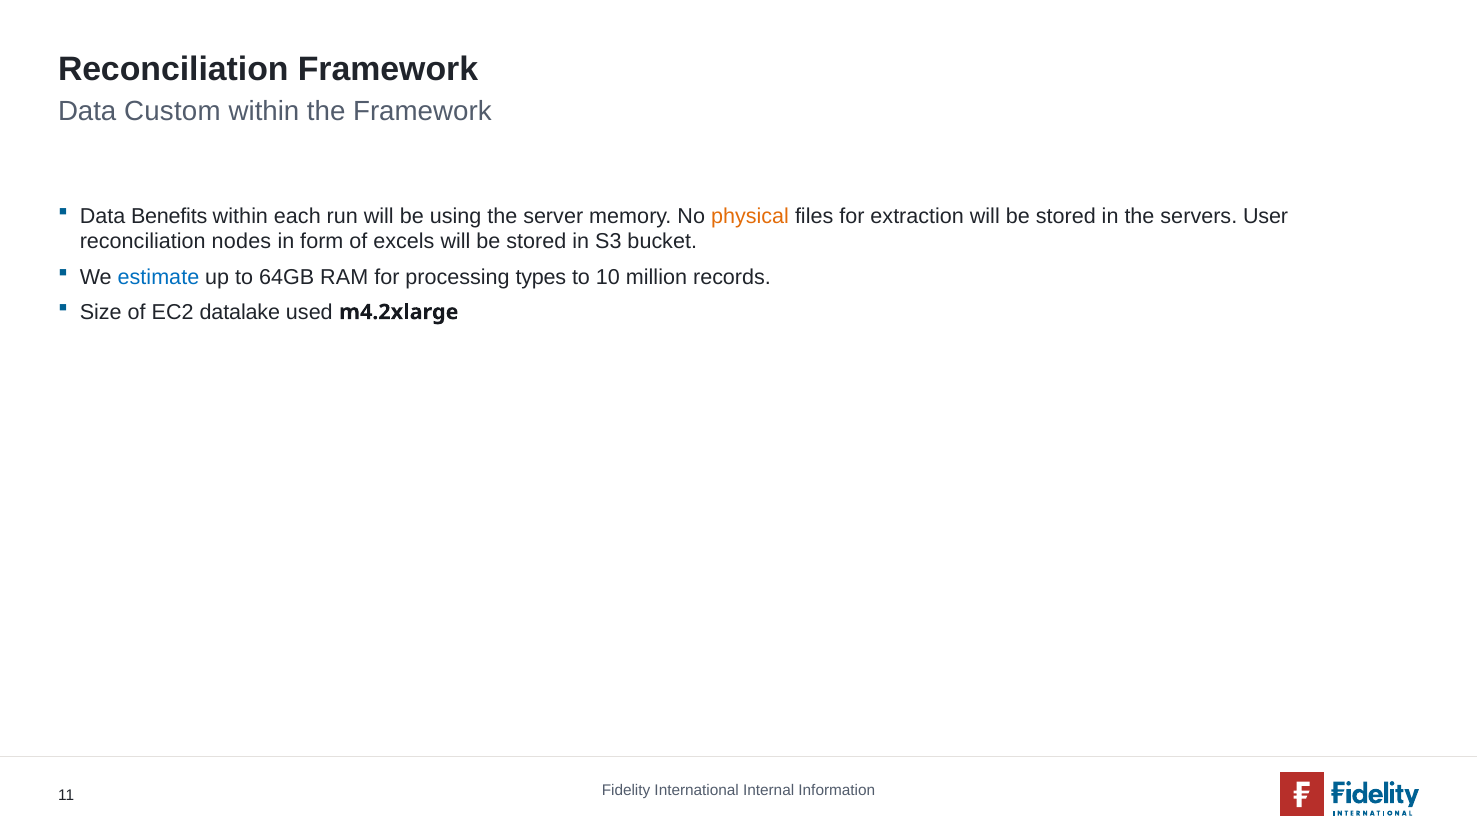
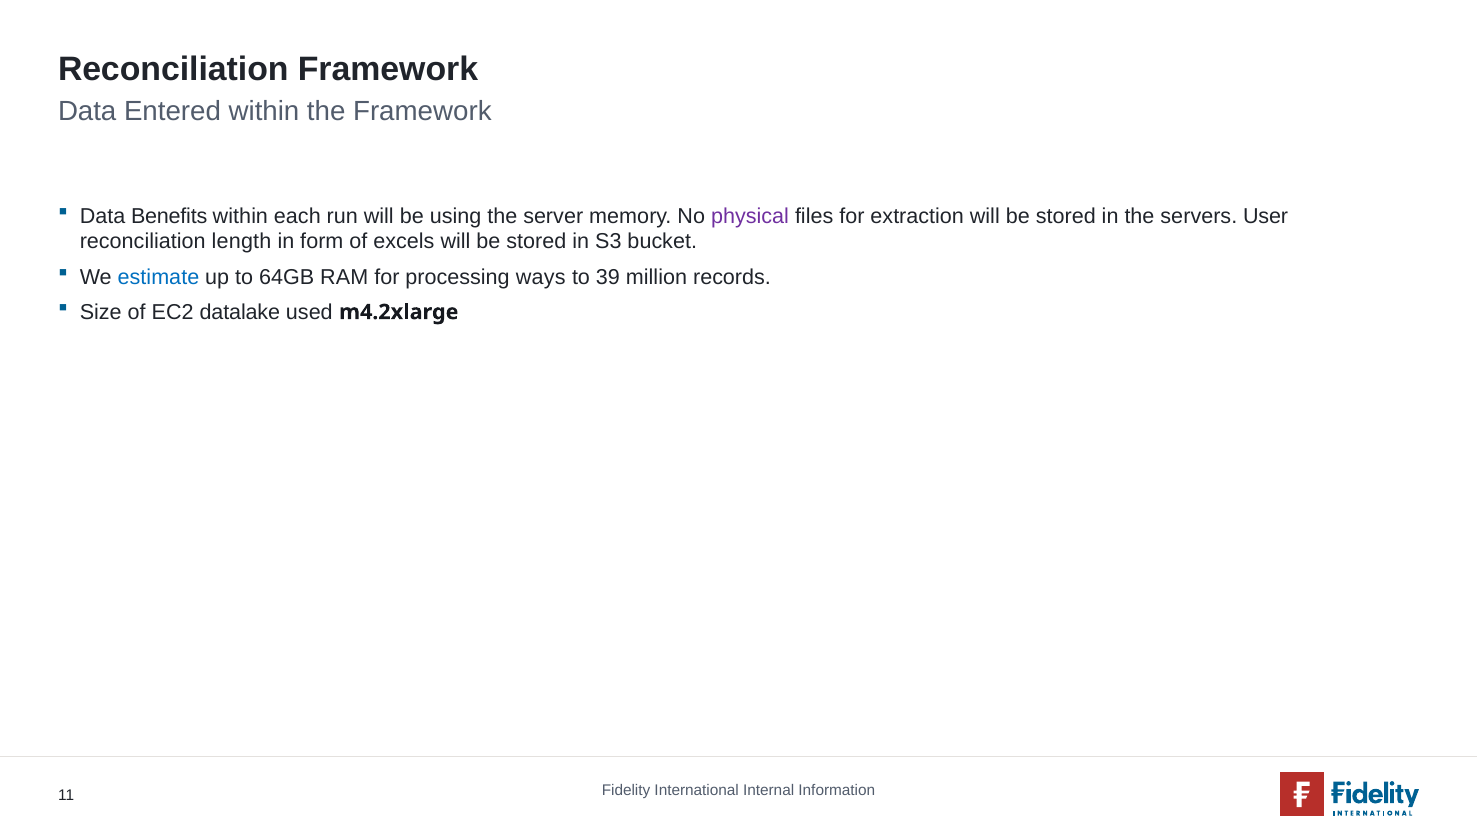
Custom: Custom -> Entered (173, 111)
physical colour: orange -> purple (750, 216)
nodes: nodes -> length (241, 242)
types: types -> ways (541, 277)
10: 10 -> 39 (608, 277)
